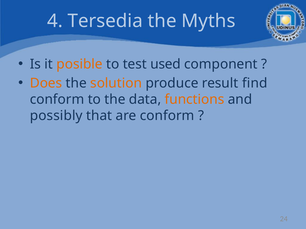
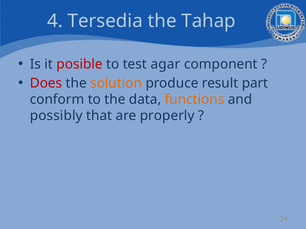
Myths: Myths -> Tahap (209, 21)
posible colour: orange -> red (80, 64)
used: used -> agar (165, 64)
Does colour: orange -> red (46, 83)
find: find -> part (255, 83)
are conform: conform -> properly (167, 116)
